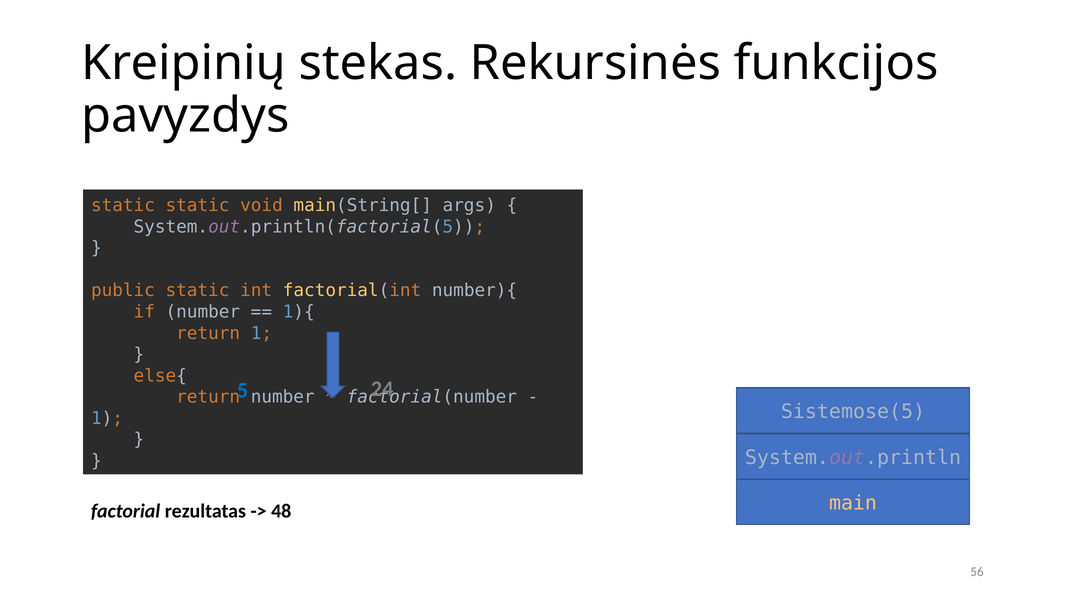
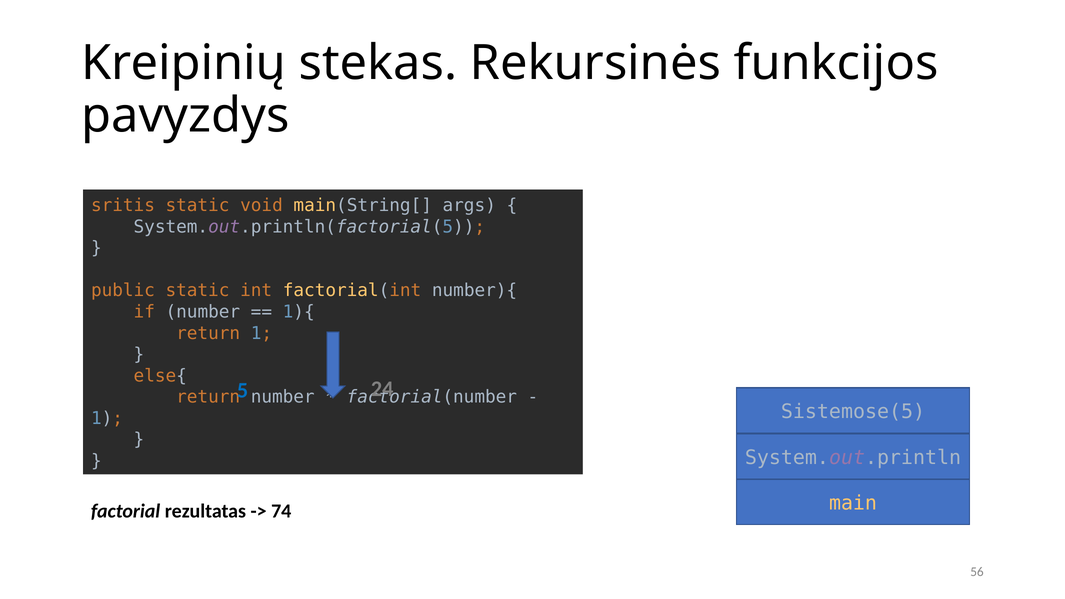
static: static -> sritis (123, 205)
48: 48 -> 74 (281, 511)
